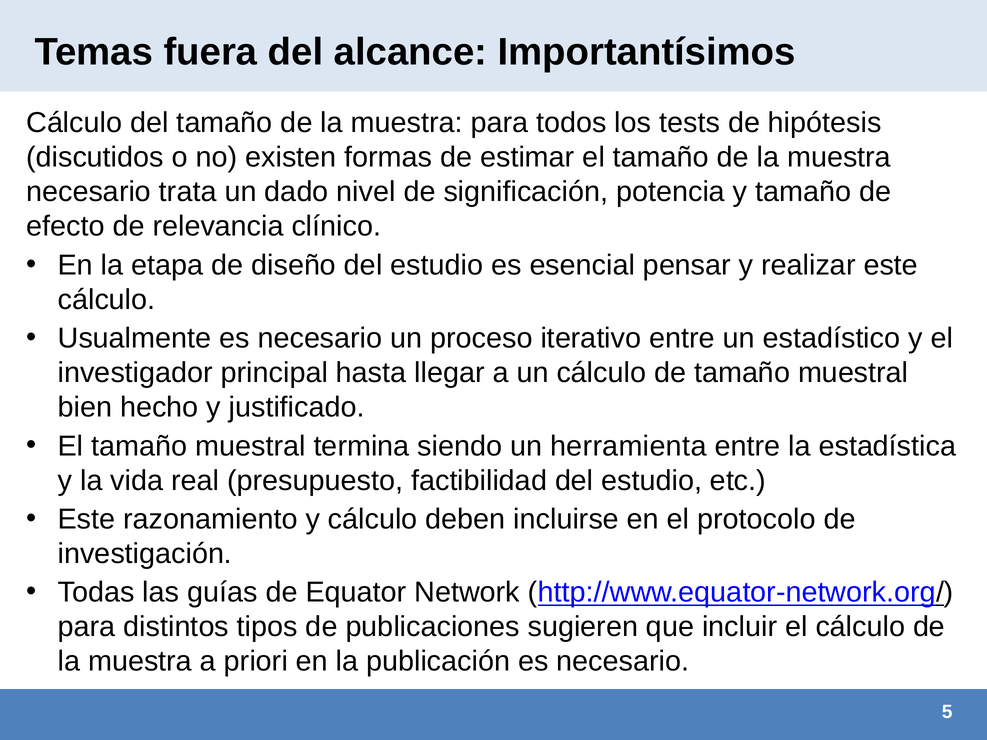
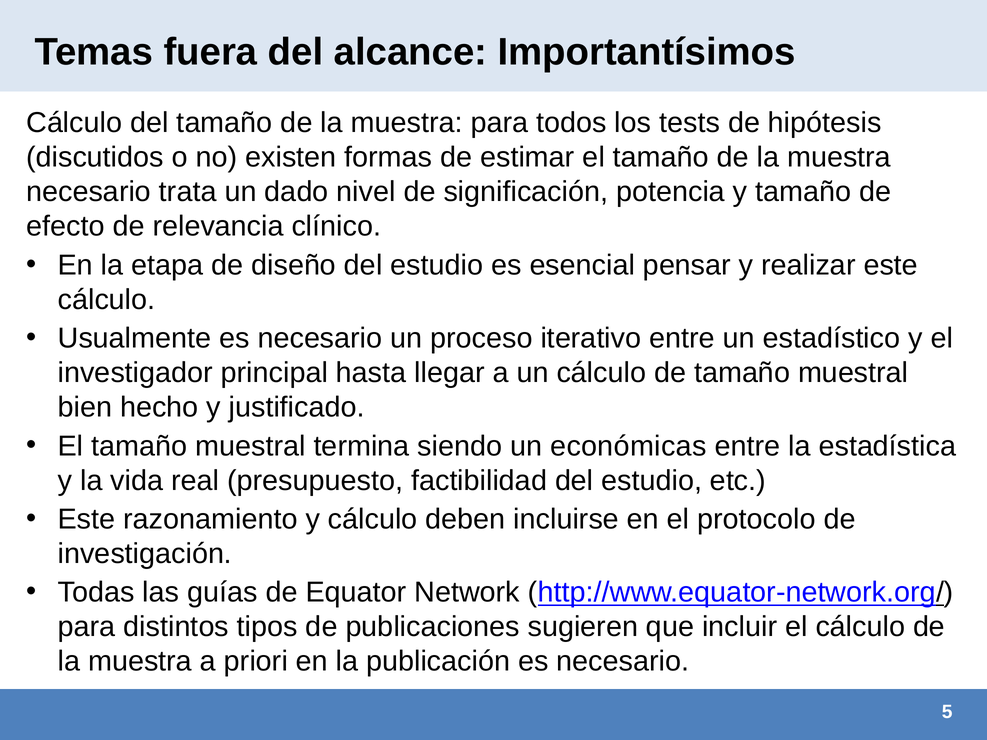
herramienta: herramienta -> económicas (628, 446)
